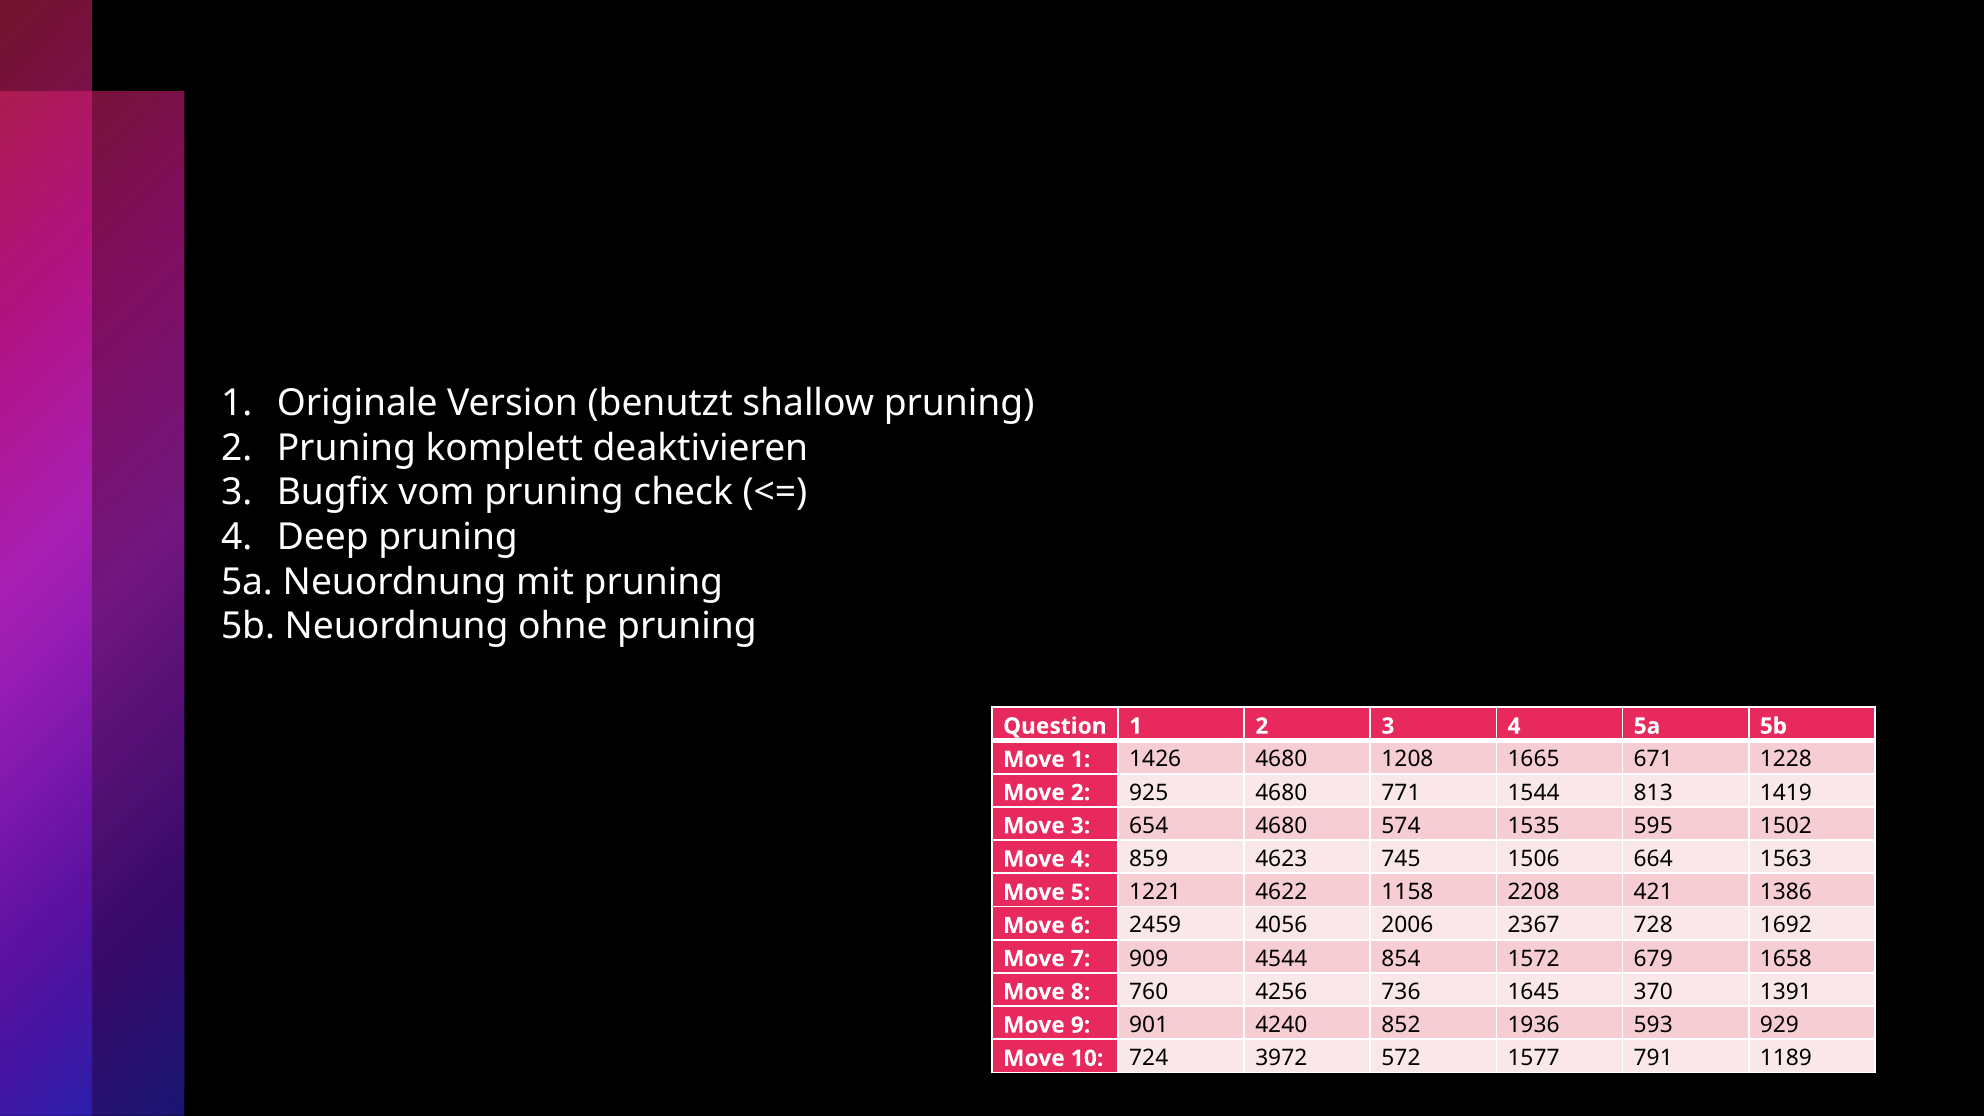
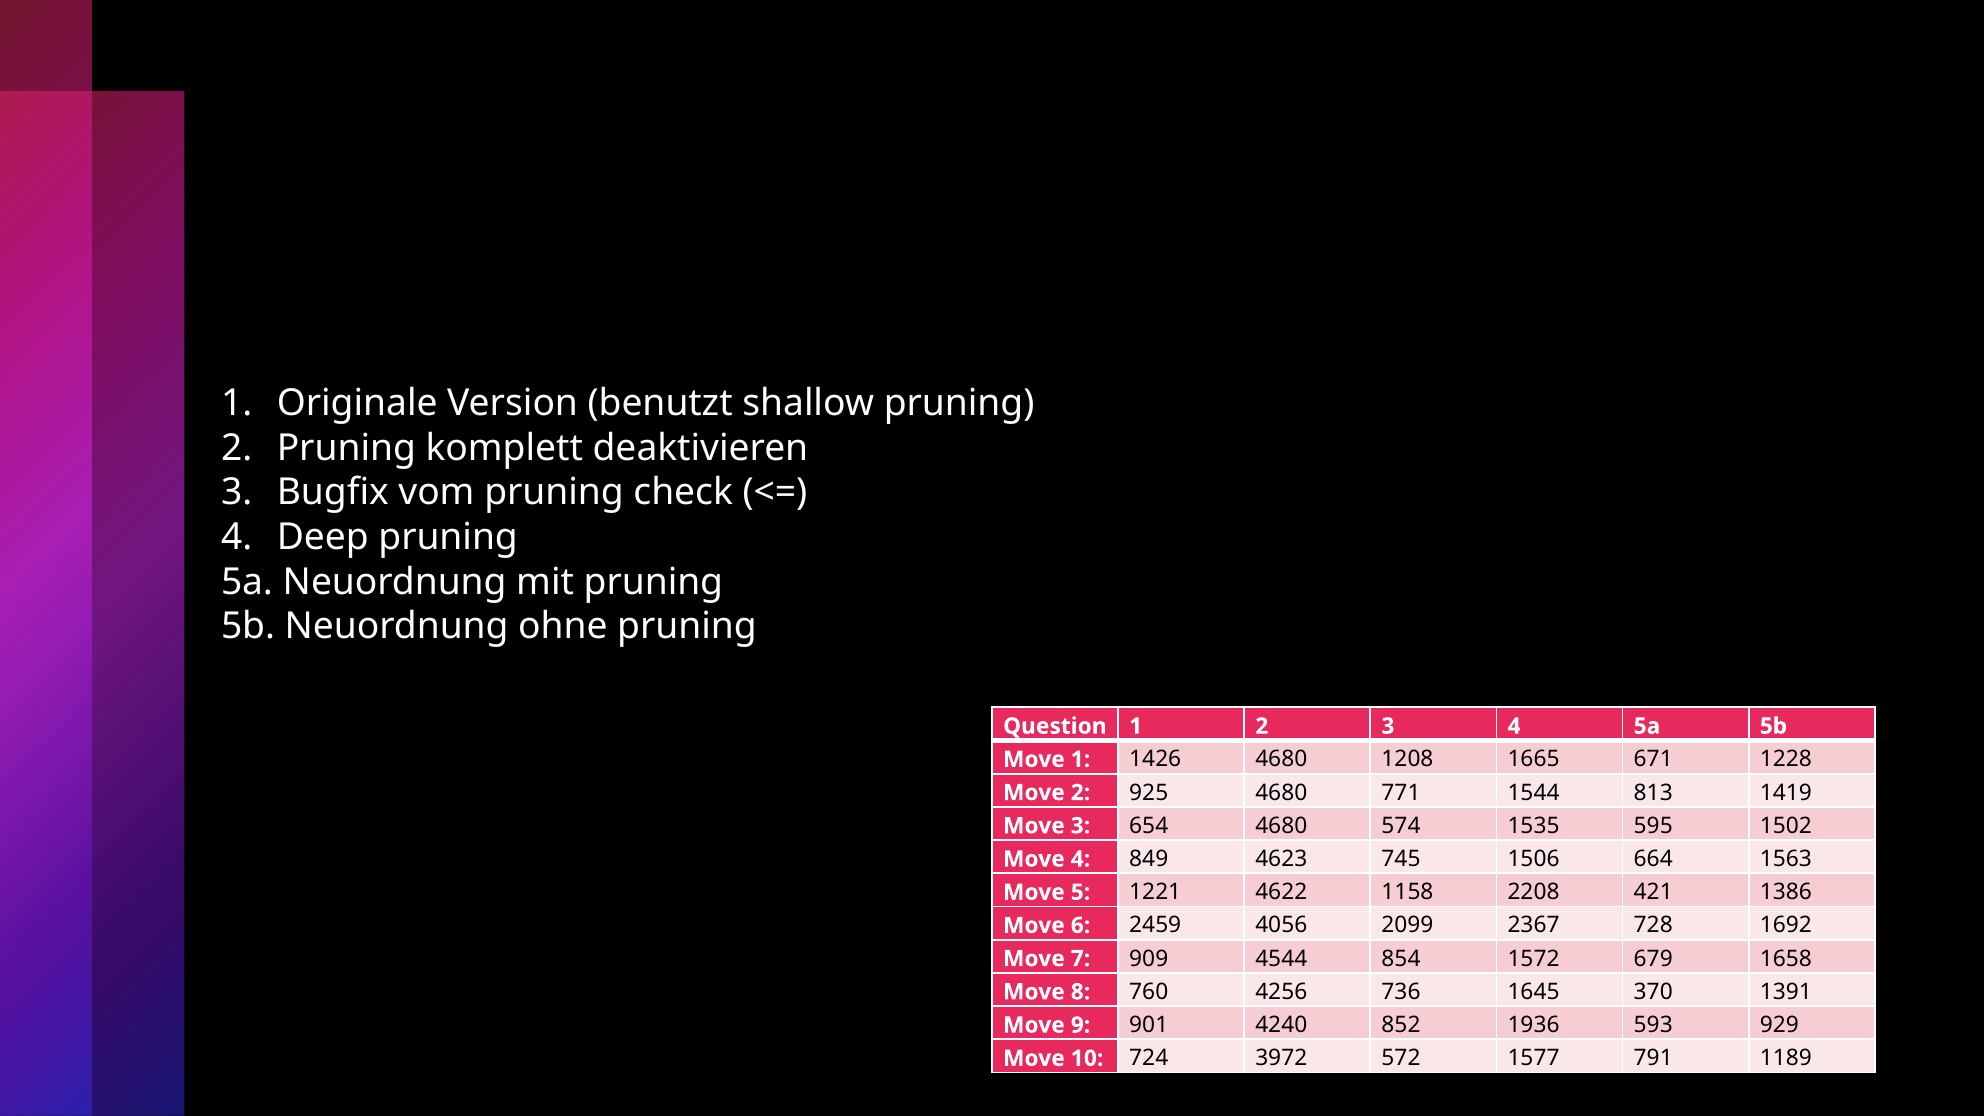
859: 859 -> 849 (1149, 859)
2006: 2006 -> 2099 (1407, 925)
